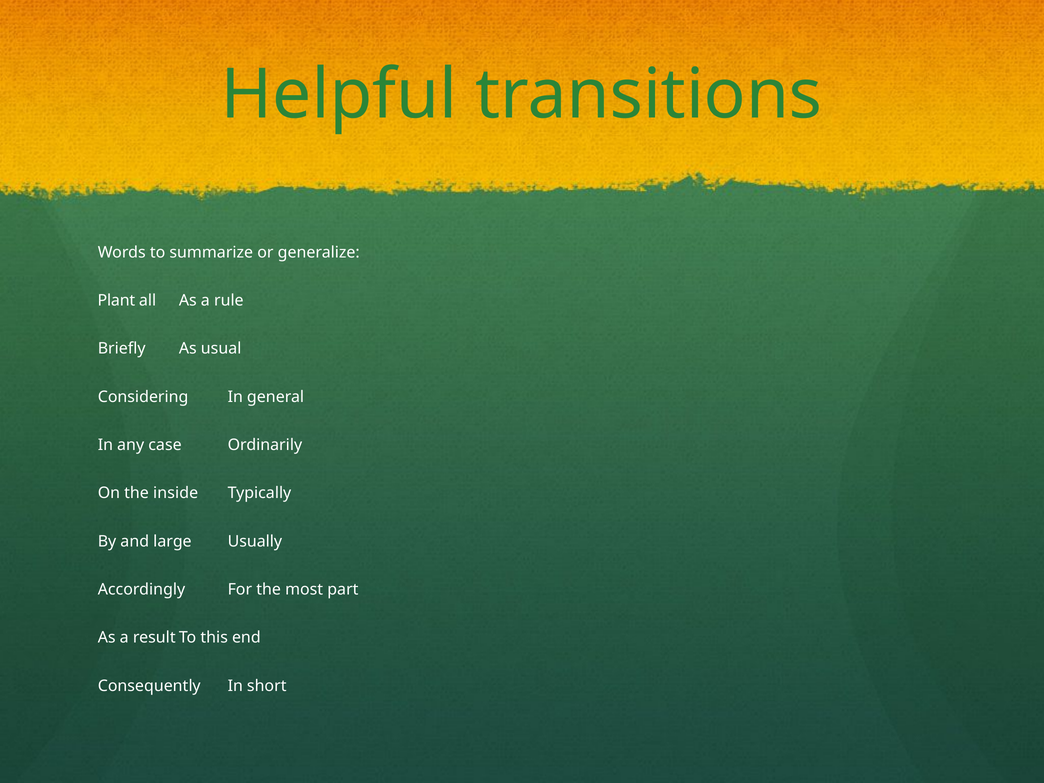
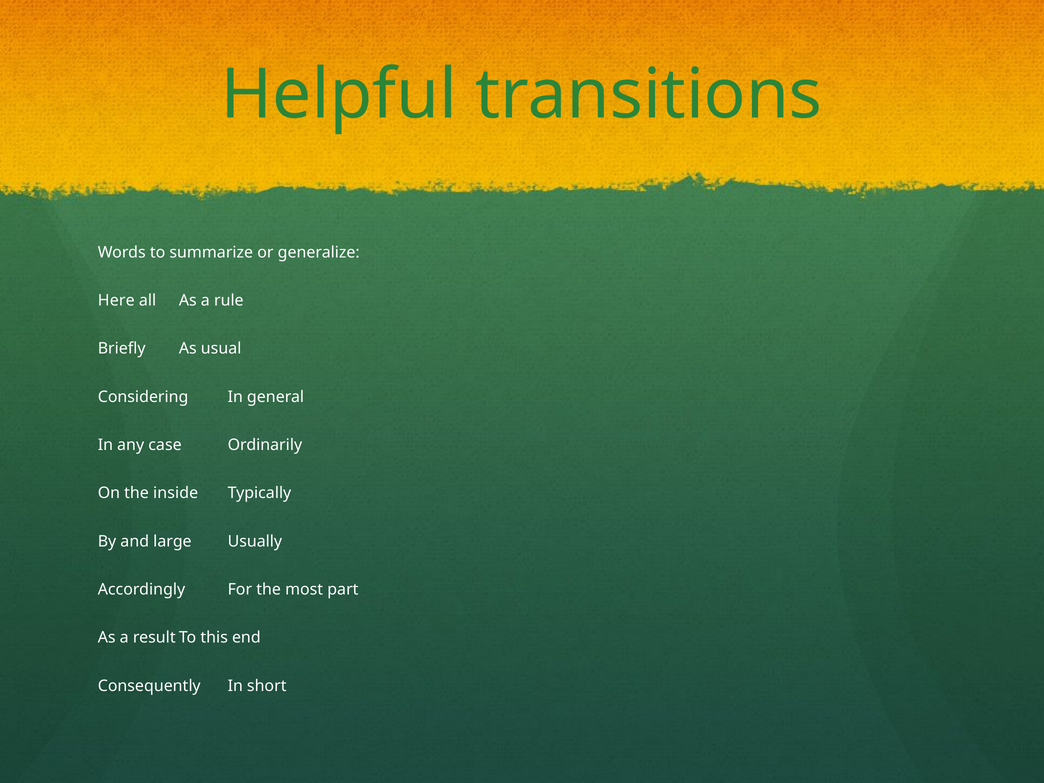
Plant: Plant -> Here (116, 300)
